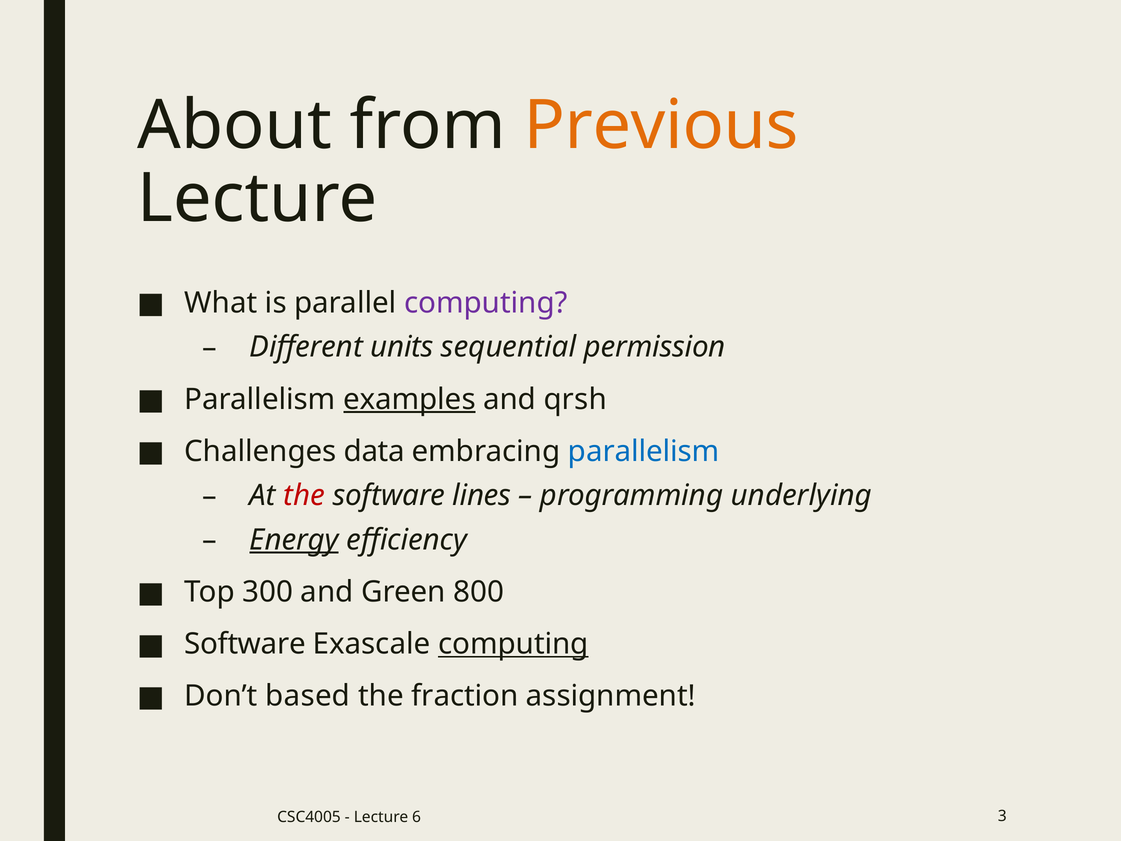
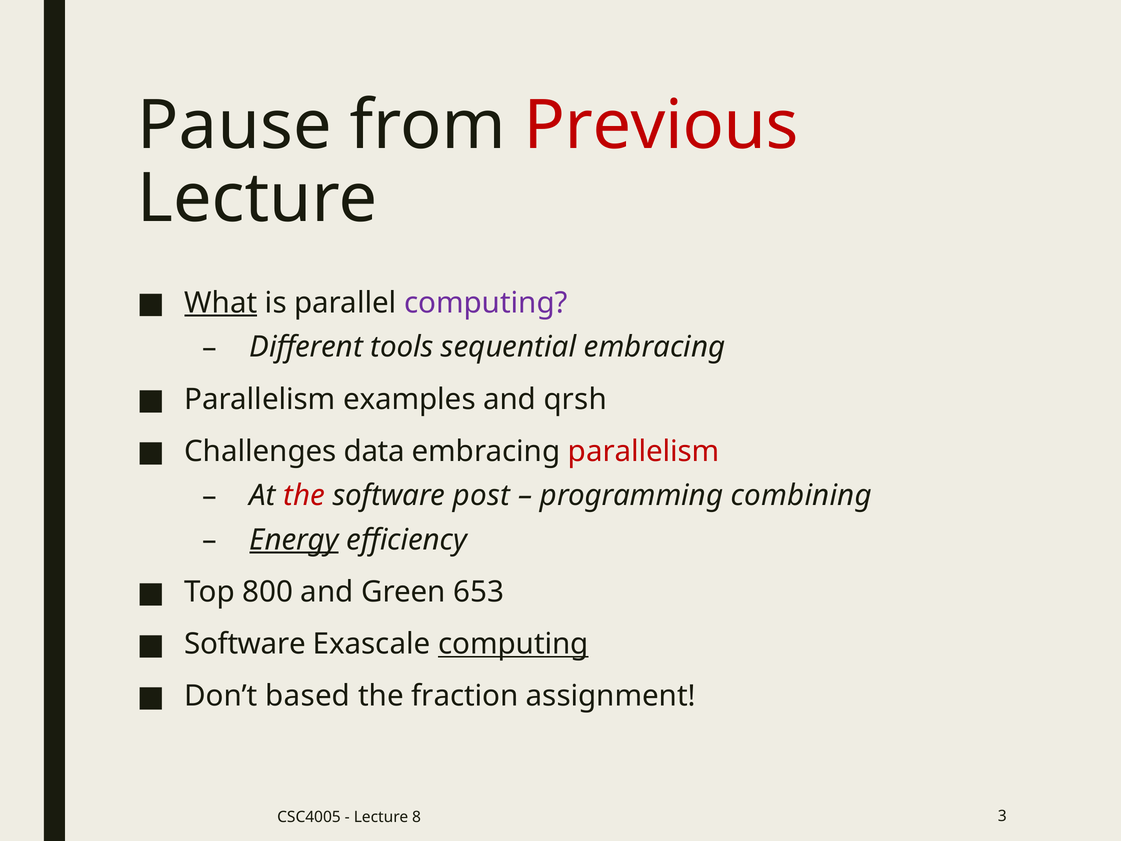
About: About -> Pause (235, 126)
Previous colour: orange -> red (661, 126)
What underline: none -> present (221, 303)
units: units -> tools (402, 347)
sequential permission: permission -> embracing (655, 347)
examples underline: present -> none (409, 399)
parallelism colour: blue -> red (644, 451)
lines: lines -> post (481, 495)
underlying: underlying -> combining (801, 495)
300: 300 -> 800 (268, 592)
800: 800 -> 653 (479, 592)
6: 6 -> 8 (417, 817)
